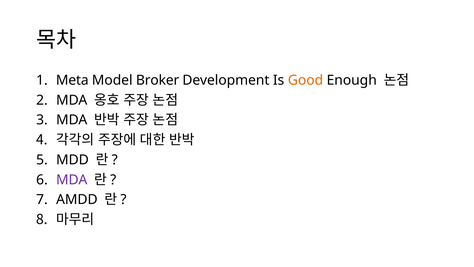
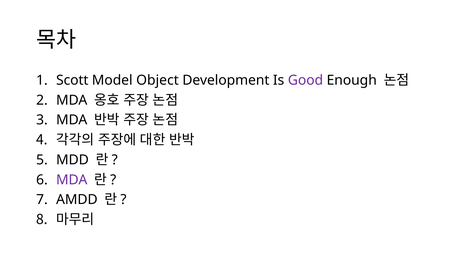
Meta: Meta -> Scott (72, 80)
Broker: Broker -> Object (157, 80)
Good colour: orange -> purple (305, 80)
